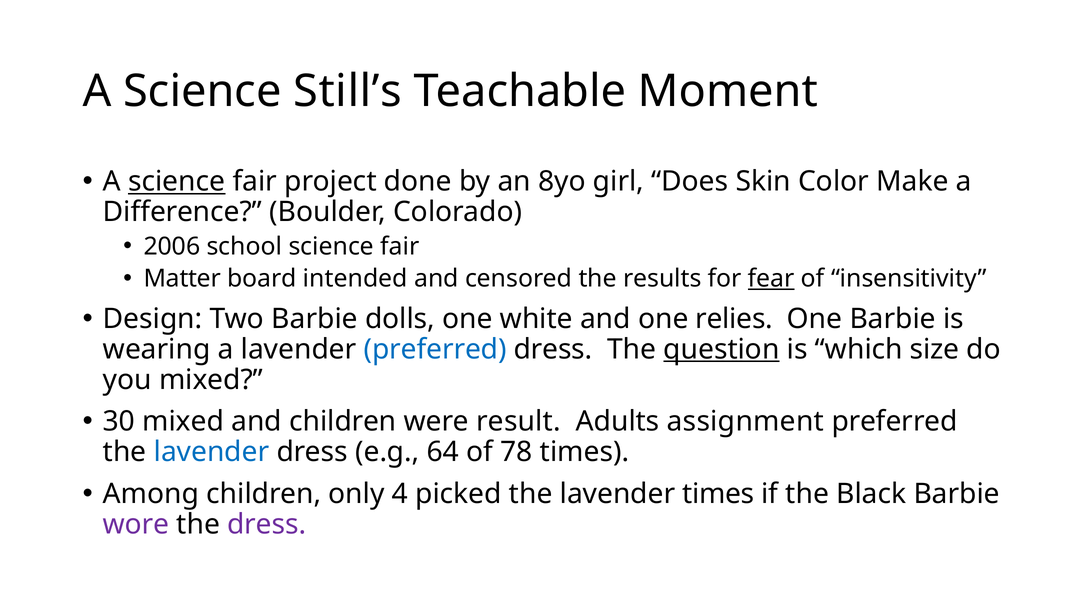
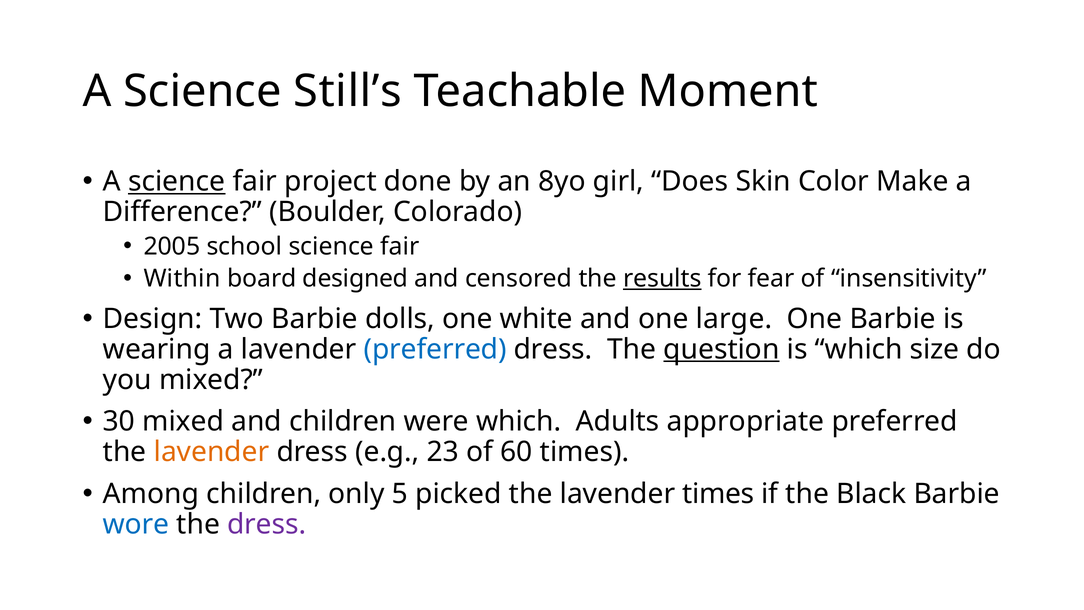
2006: 2006 -> 2005 (172, 246)
Matter: Matter -> Within (182, 279)
intended: intended -> designed (355, 279)
results underline: none -> present (662, 279)
fear underline: present -> none (771, 279)
relies: relies -> large (734, 319)
were result: result -> which (519, 421)
assignment: assignment -> appropriate (746, 421)
lavender colour: blue -> orange (212, 452)
64: 64 -> 23 (443, 452)
78: 78 -> 60 (517, 452)
4: 4 -> 5 (400, 494)
wore colour: purple -> blue (136, 524)
